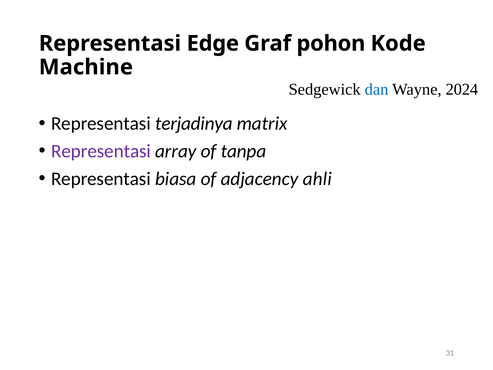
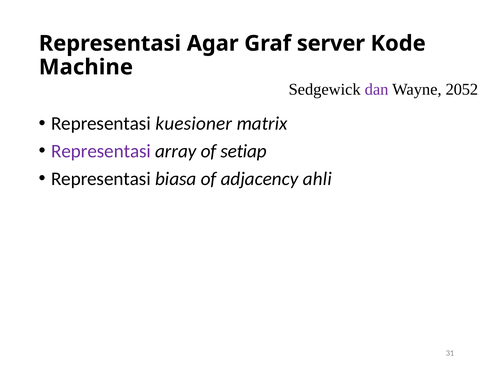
Edge: Edge -> Agar (213, 43)
pohon: pohon -> server (331, 43)
dan colour: blue -> purple (377, 89)
2024: 2024 -> 2052 (462, 89)
terjadinya: terjadinya -> kuesioner (194, 123)
tanpa: tanpa -> setiap (244, 151)
